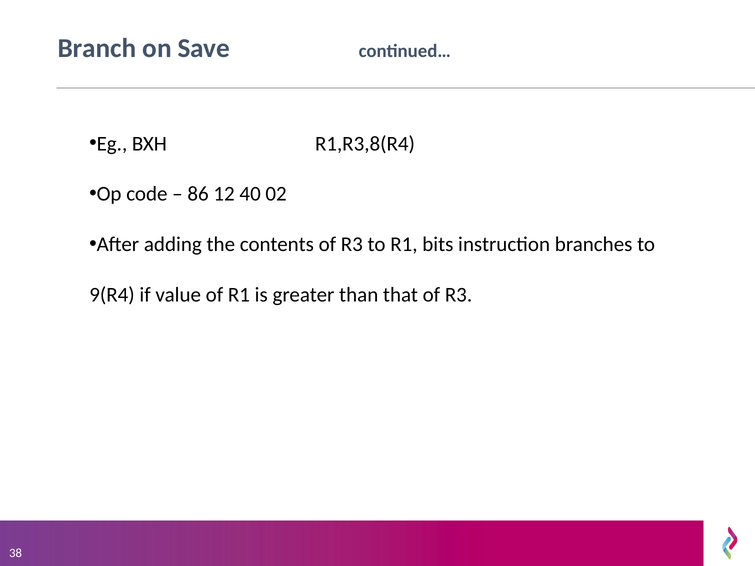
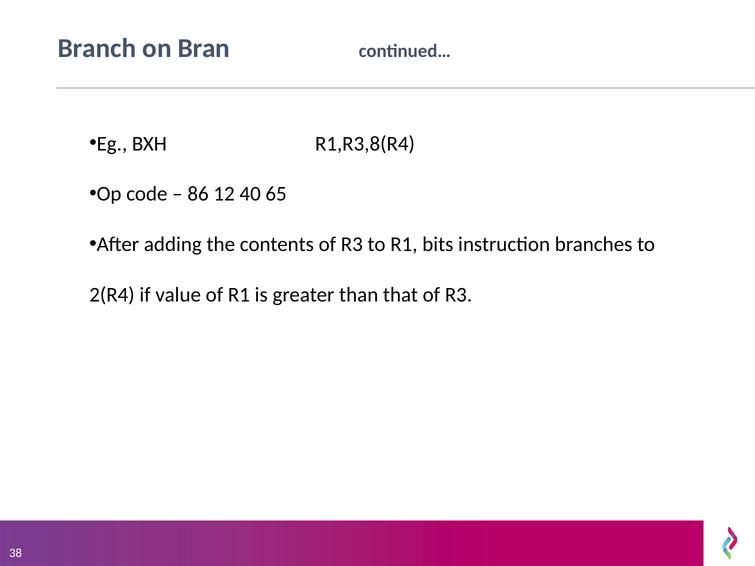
Save: Save -> Bran (204, 48)
02: 02 -> 65 (276, 194)
9(R4: 9(R4 -> 2(R4 (112, 295)
